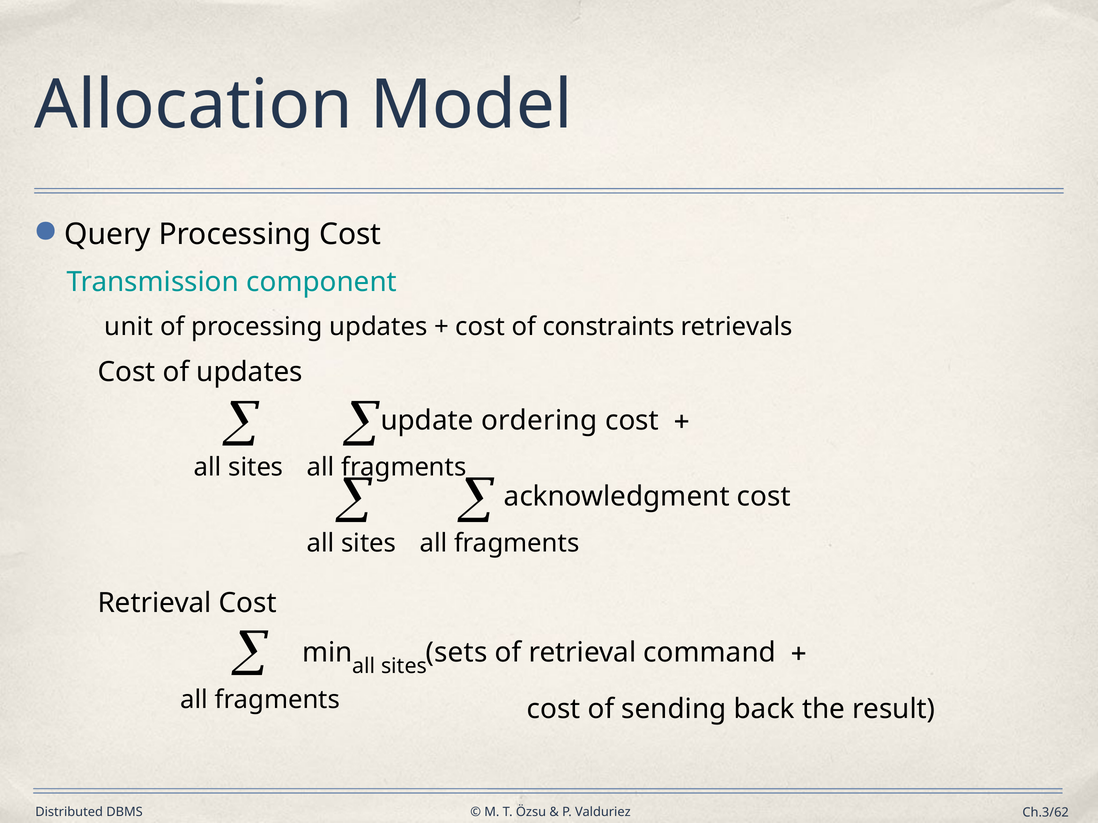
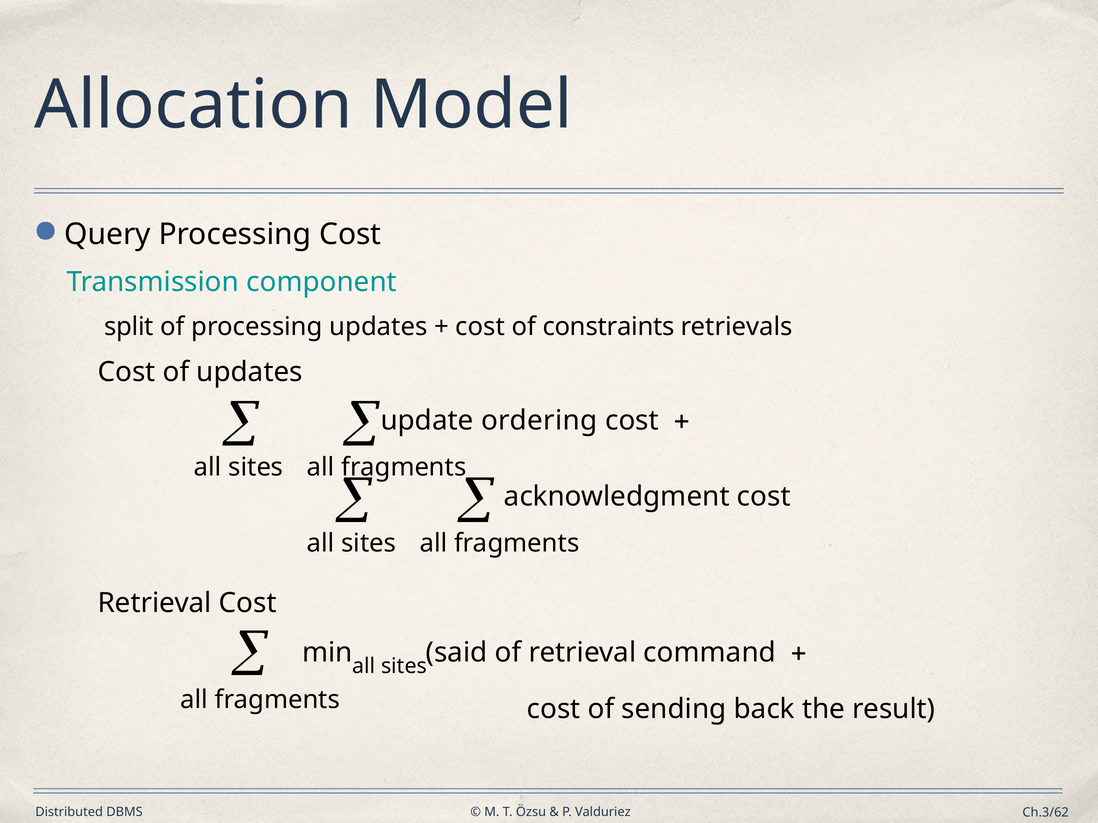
unit: unit -> split (129, 327)
sets: sets -> said (457, 653)
